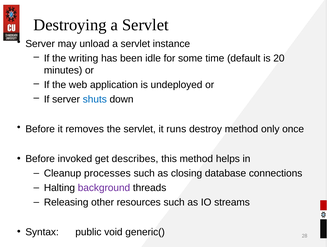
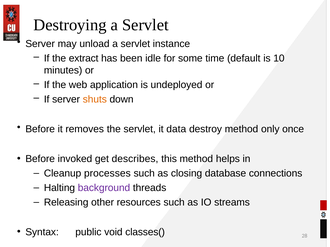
writing: writing -> extract (84, 58)
20: 20 -> 10 (279, 58)
shuts colour: blue -> orange (95, 100)
runs: runs -> data (176, 129)
generic(: generic( -> classes( (145, 232)
